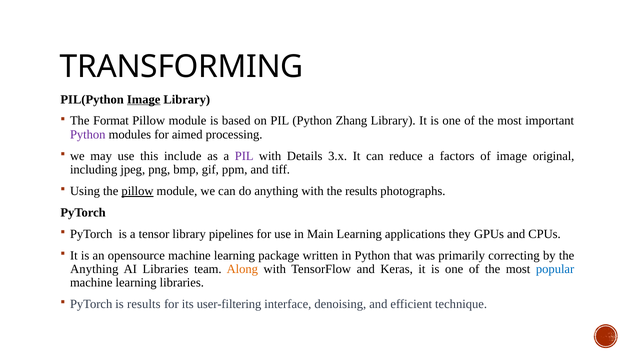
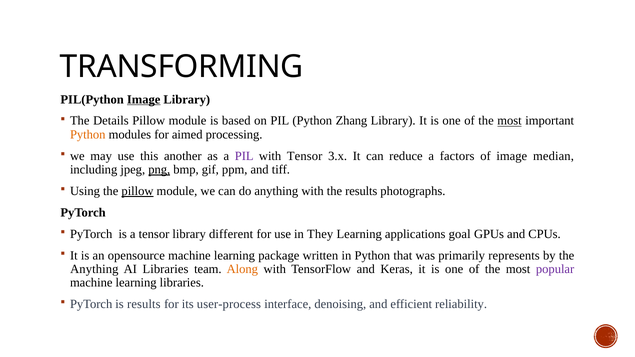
Format: Format -> Details (111, 121)
most underline: none -> present (510, 121)
Python colour: purple -> orange (88, 134)
include: include -> another (183, 156)
with Details: Details -> Tensor (305, 156)
original: original -> median (553, 156)
png underline: none -> present (159, 170)
pipelines: pipelines -> different (231, 234)
Main: Main -> They (320, 234)
they: they -> goal (460, 234)
correcting: correcting -> represents (514, 256)
popular colour: blue -> purple (555, 269)
user-filtering: user-filtering -> user-process (229, 304)
technique: technique -> reliability (461, 304)
